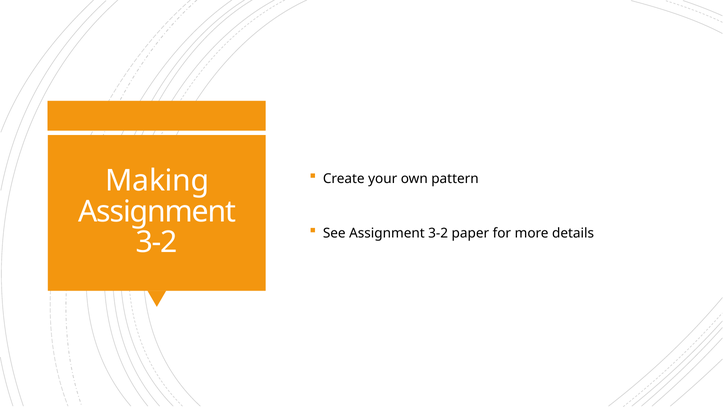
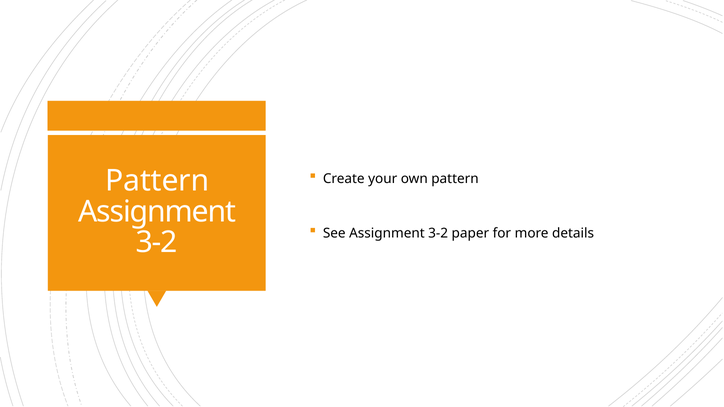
Making: Making -> Pattern (157, 181)
